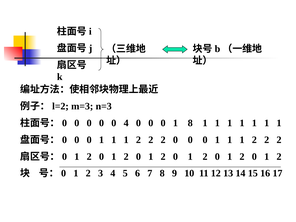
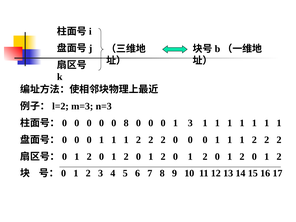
0 4: 4 -> 8 (126, 123)
1 8: 8 -> 3 (190, 123)
